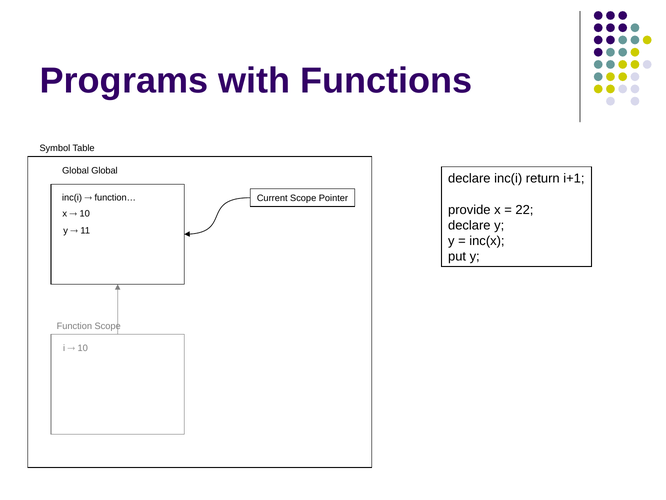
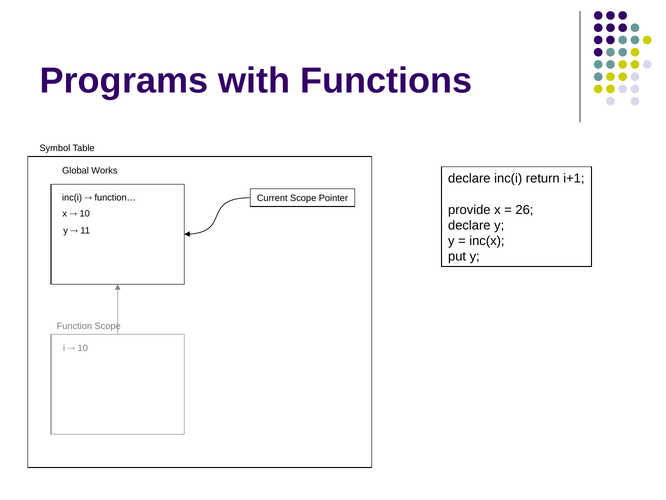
Global Global: Global -> Works (104, 170)
22: 22 -> 26 (524, 210)
